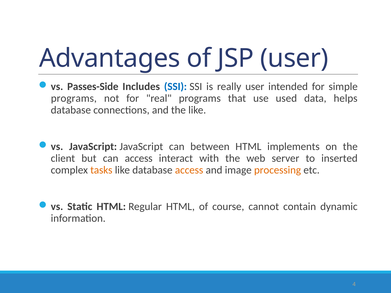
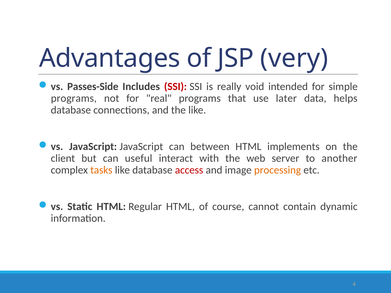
JSP user: user -> very (294, 58)
SSI colour: blue -> red (175, 87)
really user: user -> void (255, 87)
used: used -> later (286, 98)
can access: access -> useful (139, 158)
inserted: inserted -> another (339, 158)
access colour: orange -> red (189, 170)
